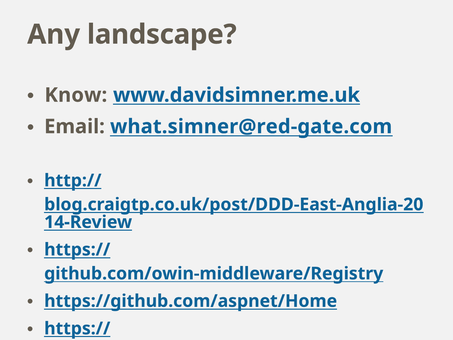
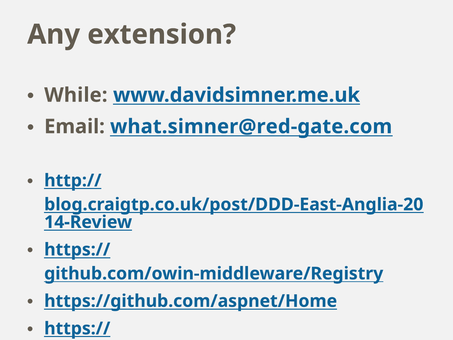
landscape: landscape -> extension (162, 34)
Know: Know -> While (76, 95)
